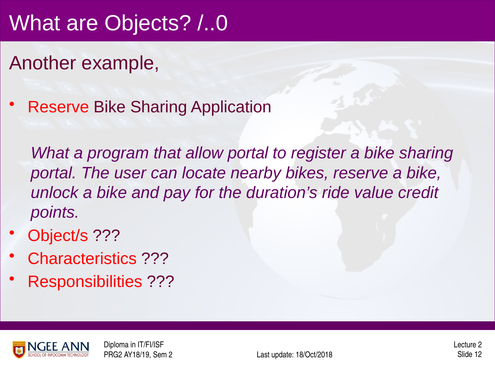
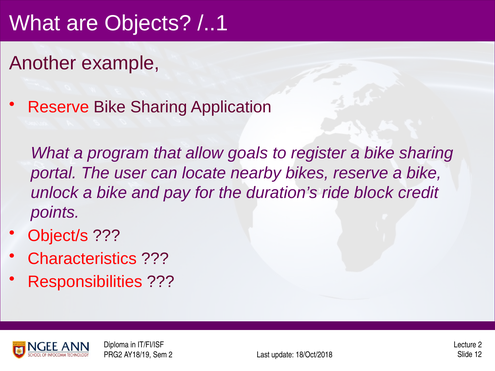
/..0: /..0 -> /..1 (213, 23)
allow portal: portal -> goals (248, 153)
value: value -> block (374, 193)
